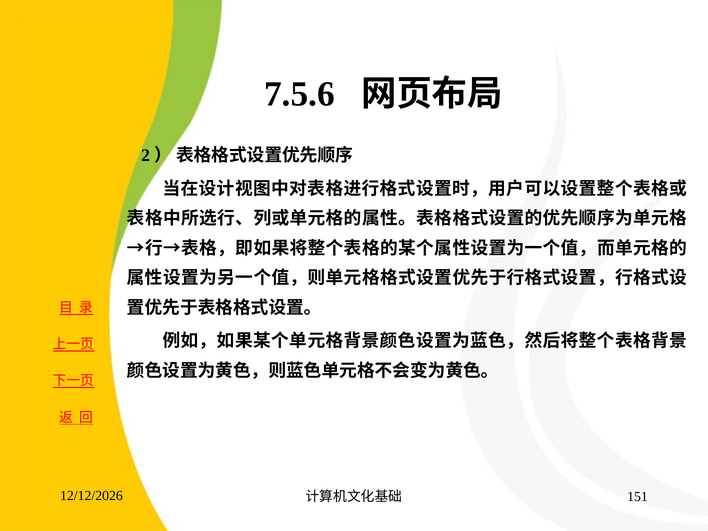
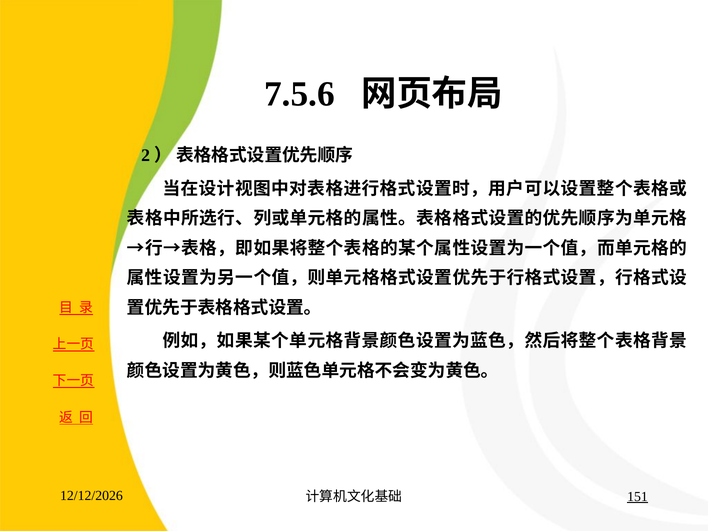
151 underline: none -> present (637, 497)
